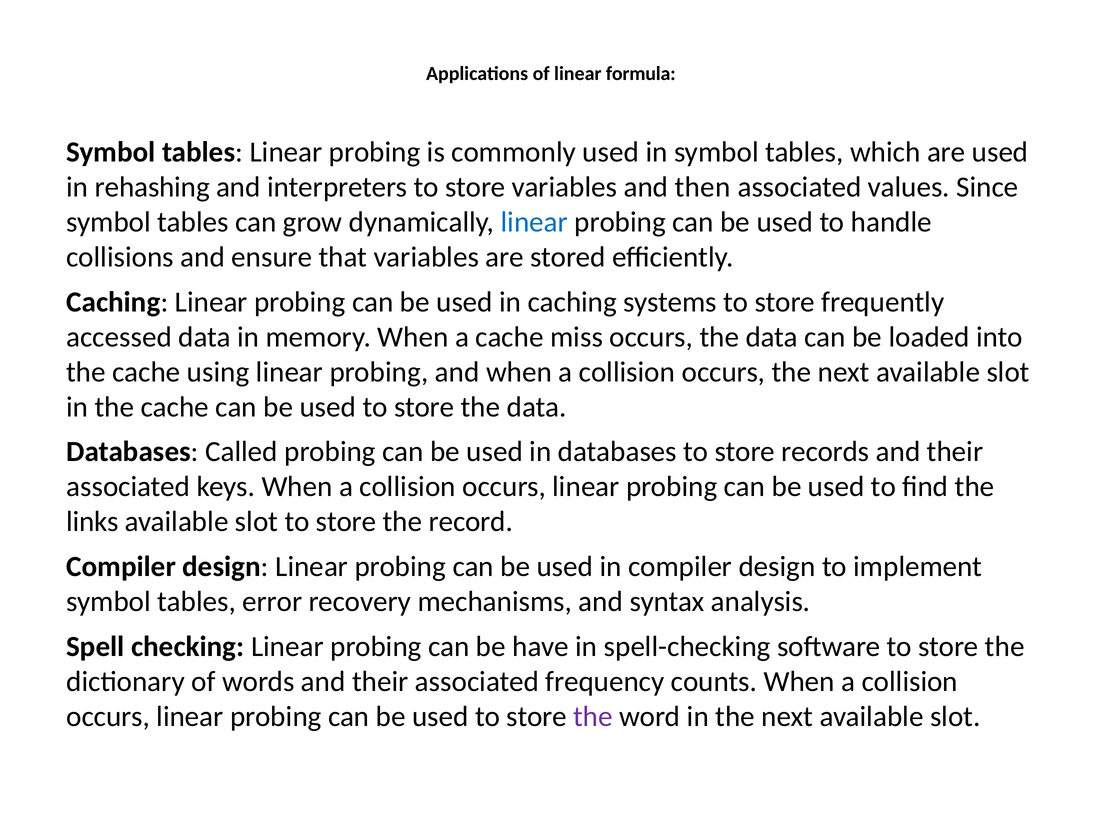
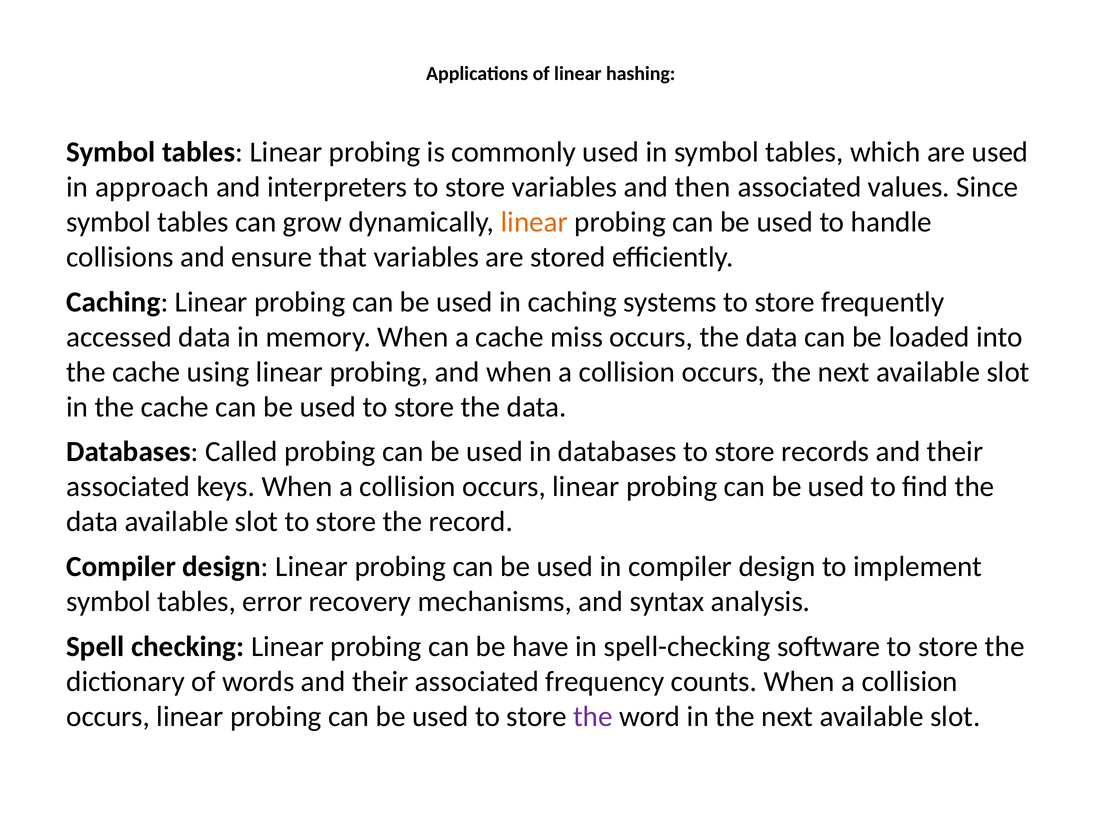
formula: formula -> hashing (641, 74)
rehashing: rehashing -> approach (152, 187)
linear colour: blue -> orange (534, 222)
links: links -> data (92, 522)
